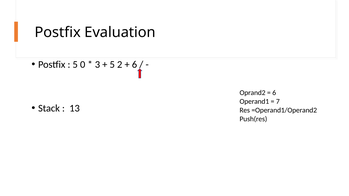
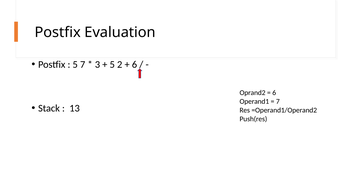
5 0: 0 -> 7 (83, 65)
